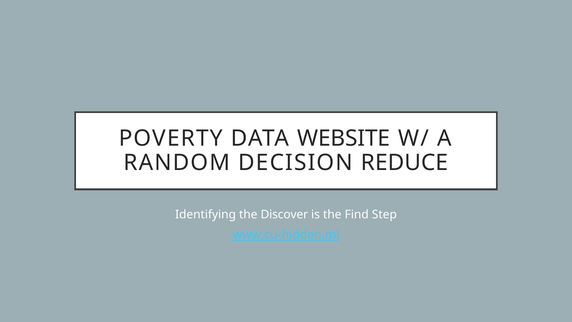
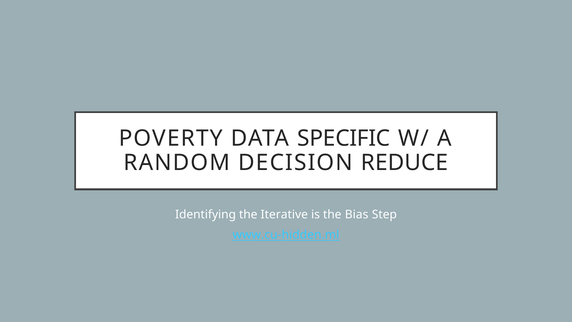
WEBSITE: WEBSITE -> SPECIFIC (344, 138)
Discover: Discover -> Iterative (284, 214)
Find: Find -> Bias (357, 214)
